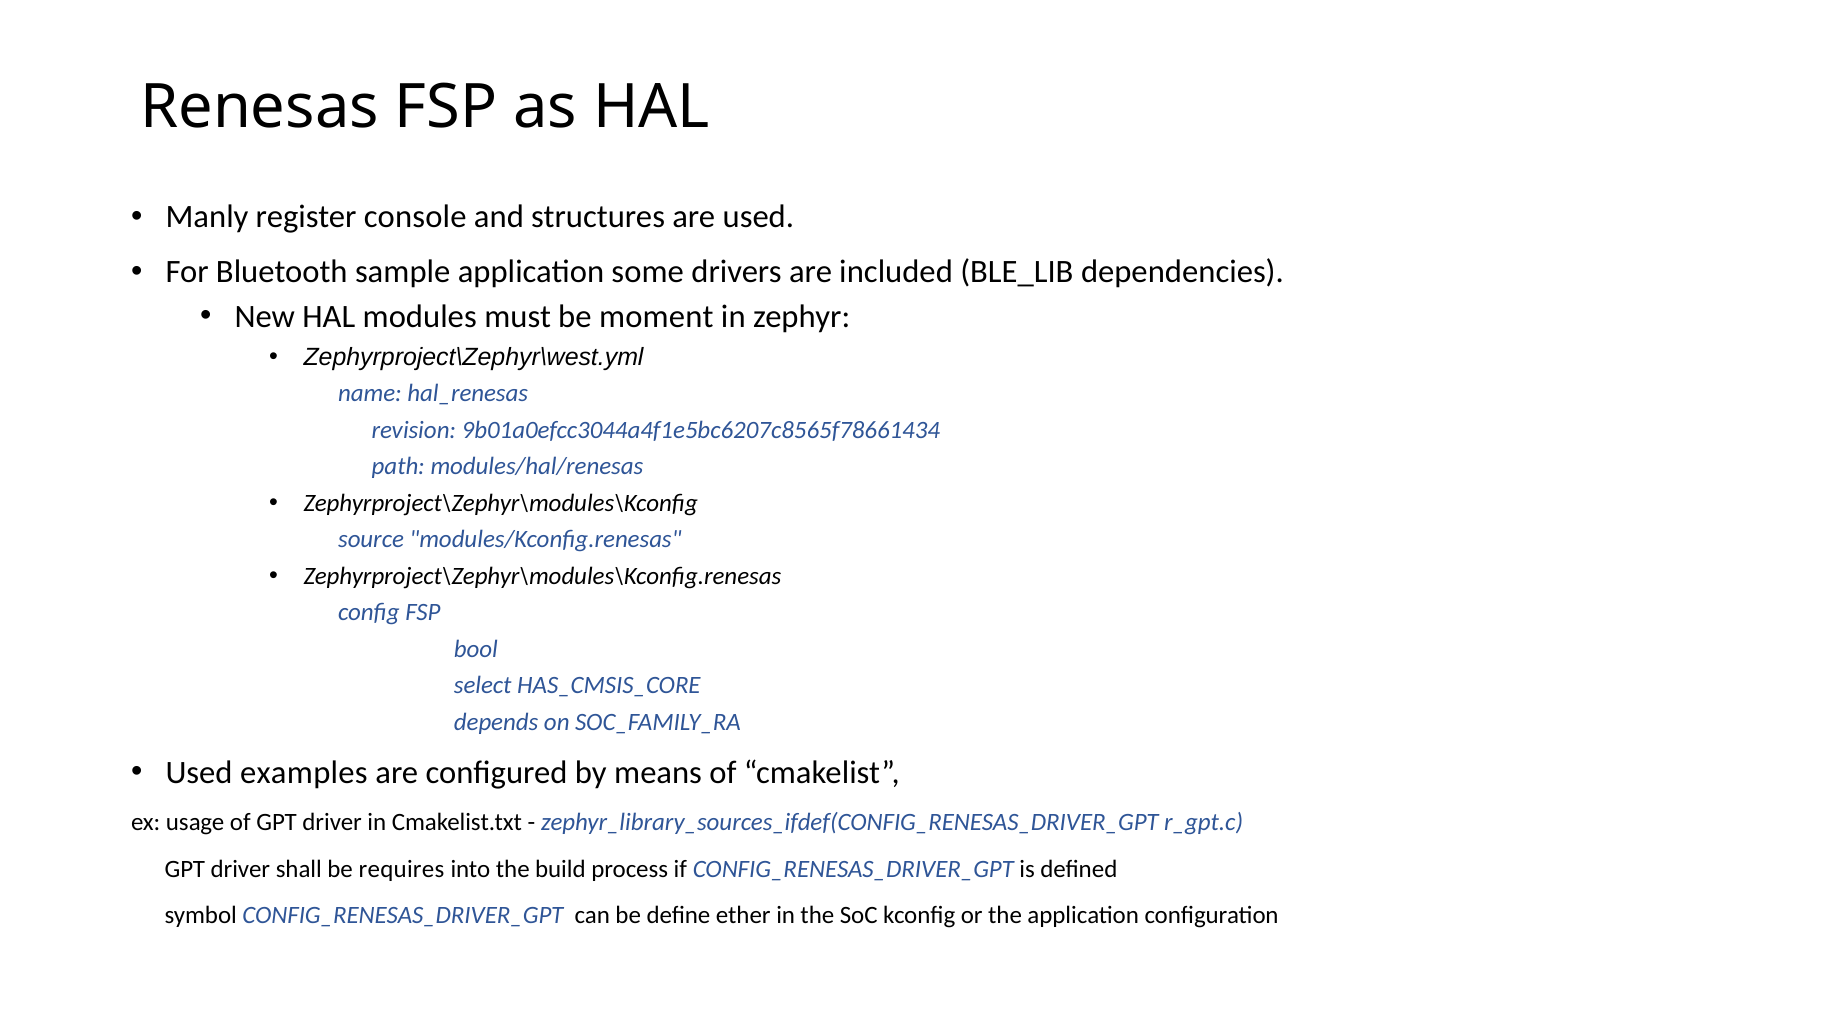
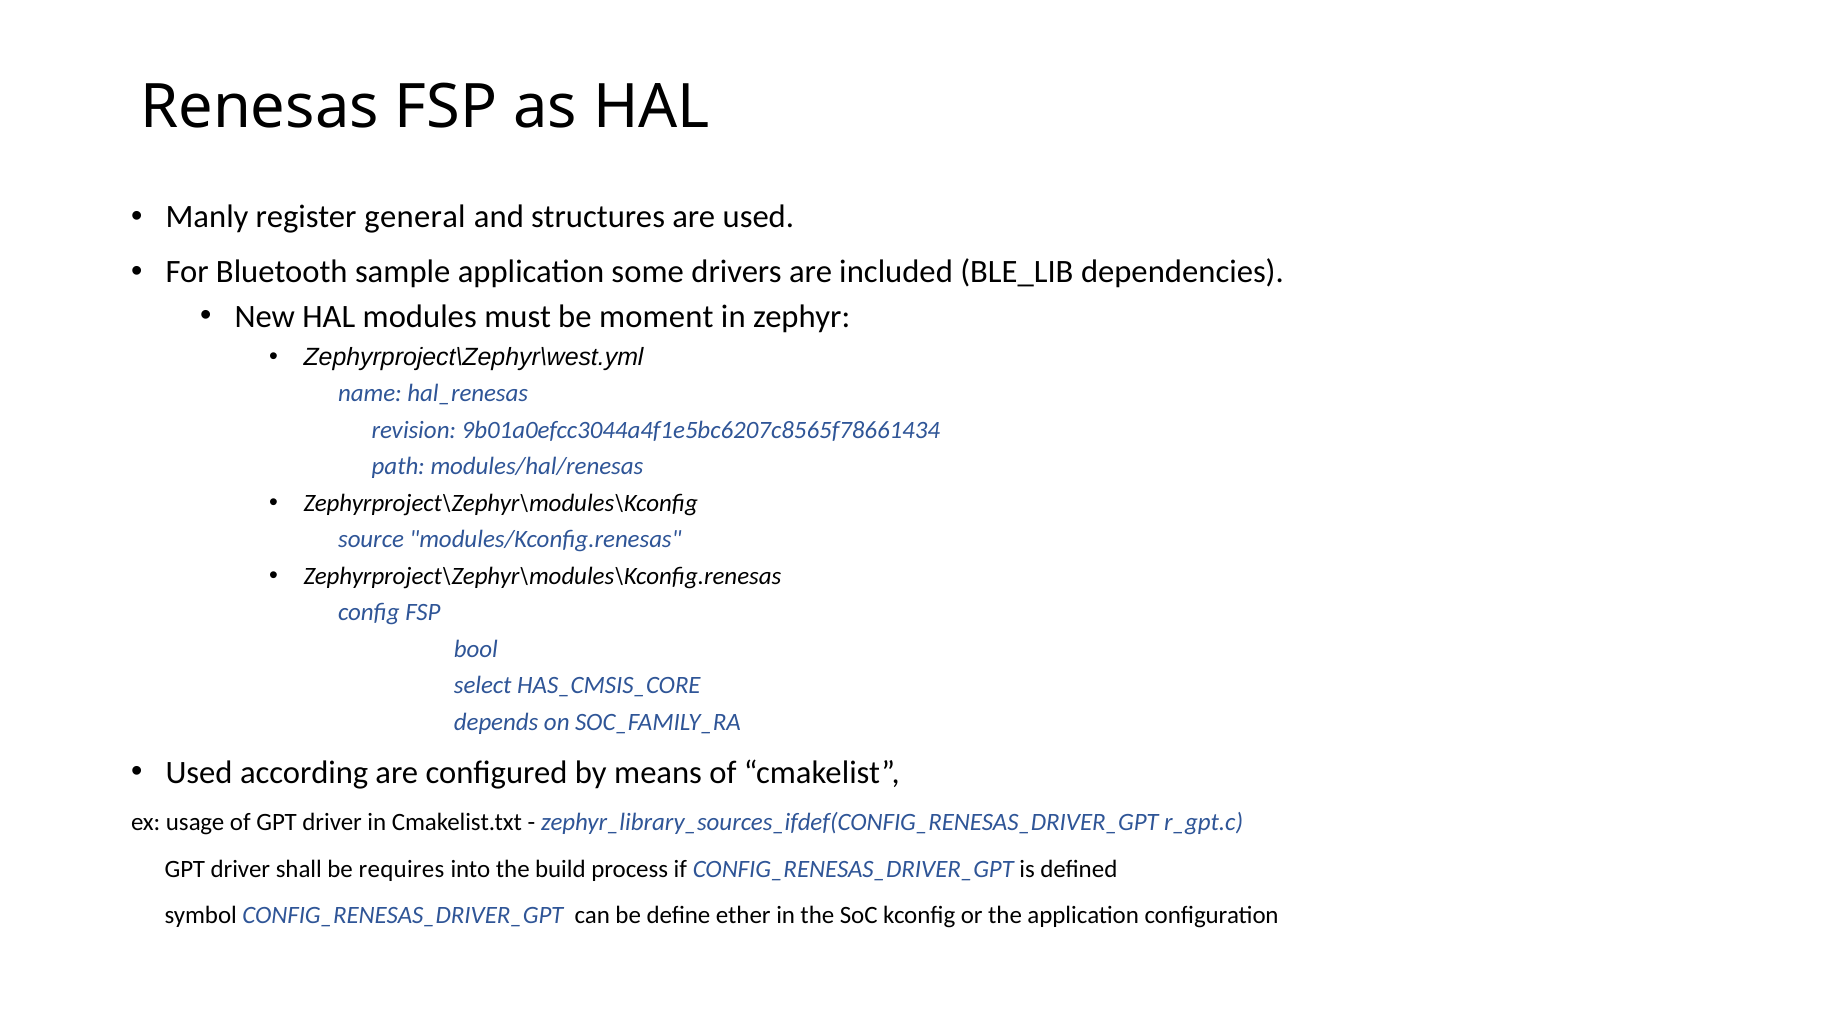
console: console -> general (415, 217)
examples: examples -> according (304, 773)
